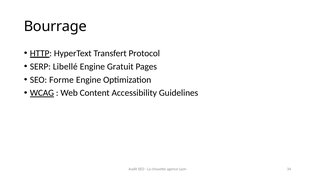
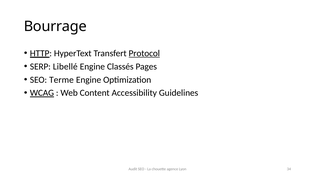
Protocol underline: none -> present (144, 53)
Gratuit: Gratuit -> Classés (120, 67)
Forme: Forme -> Terme (61, 80)
